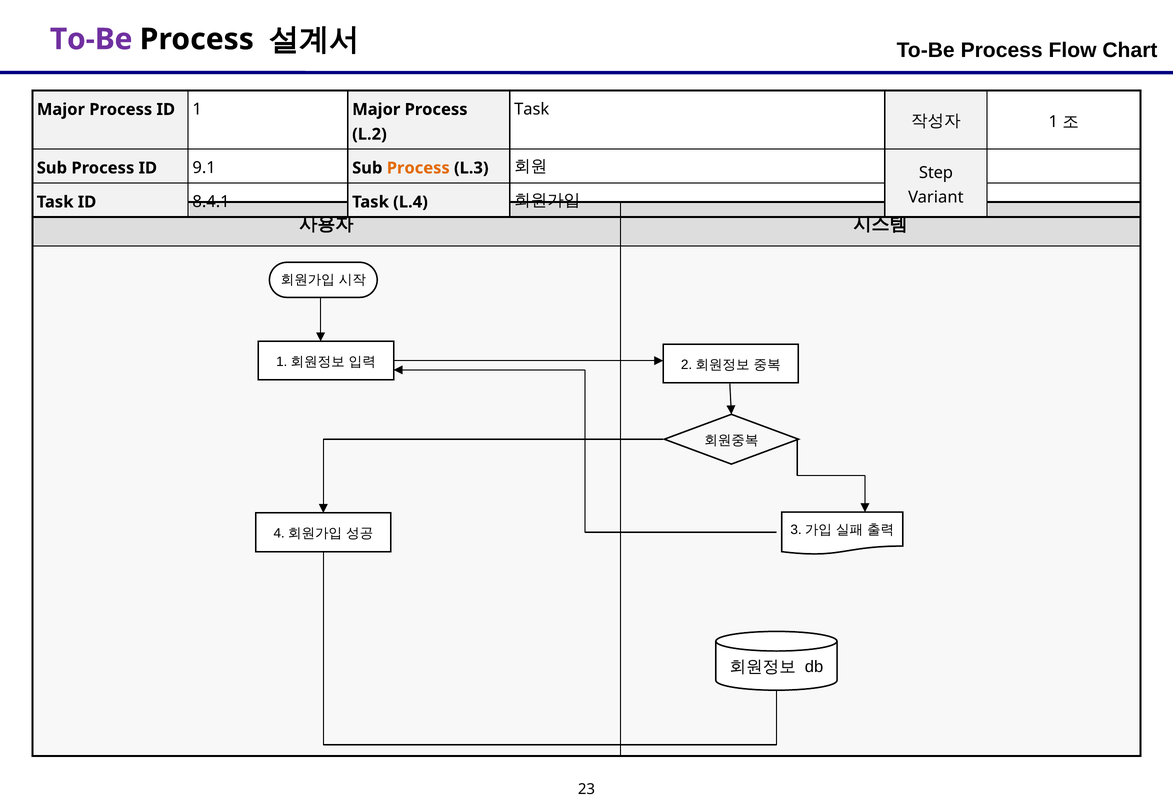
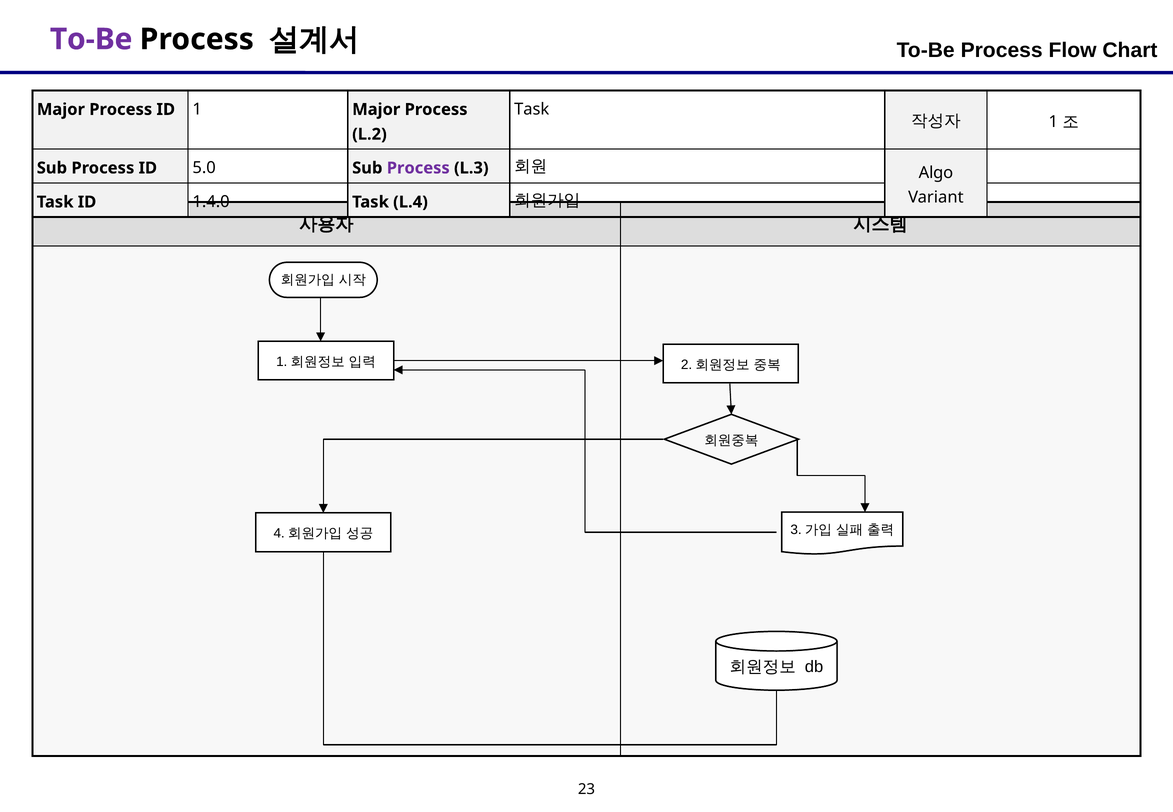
9.1: 9.1 -> 5.0 (204, 168)
Process colour: orange -> purple (418, 168)
Step: Step -> Algo (936, 173)
8.4.1: 8.4.1 -> 1.4.0 (211, 202)
